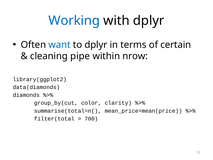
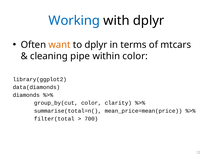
want colour: blue -> orange (60, 45)
certain: certain -> mtcars (176, 45)
within nrow: nrow -> color (135, 56)
